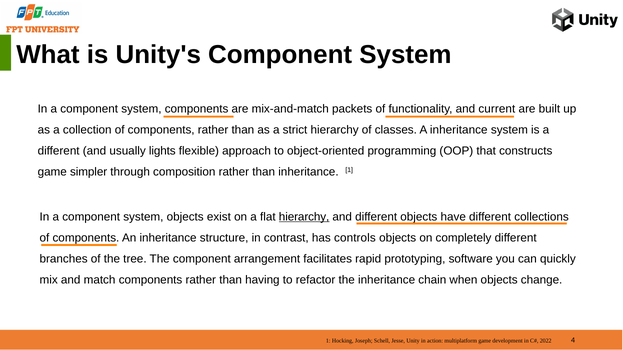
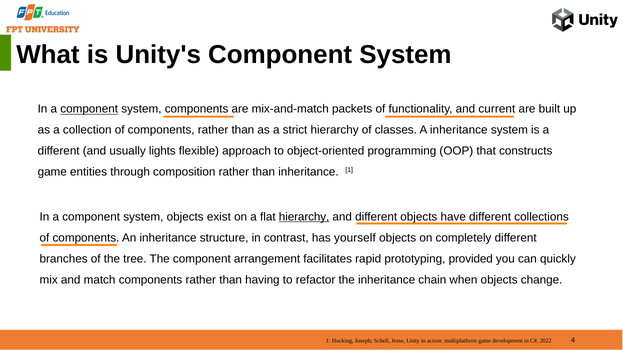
component underline: none -> present (89, 109)
simpler: simpler -> entities (89, 172)
controls: controls -> yourself (355, 238)
software: software -> provided (471, 259)
